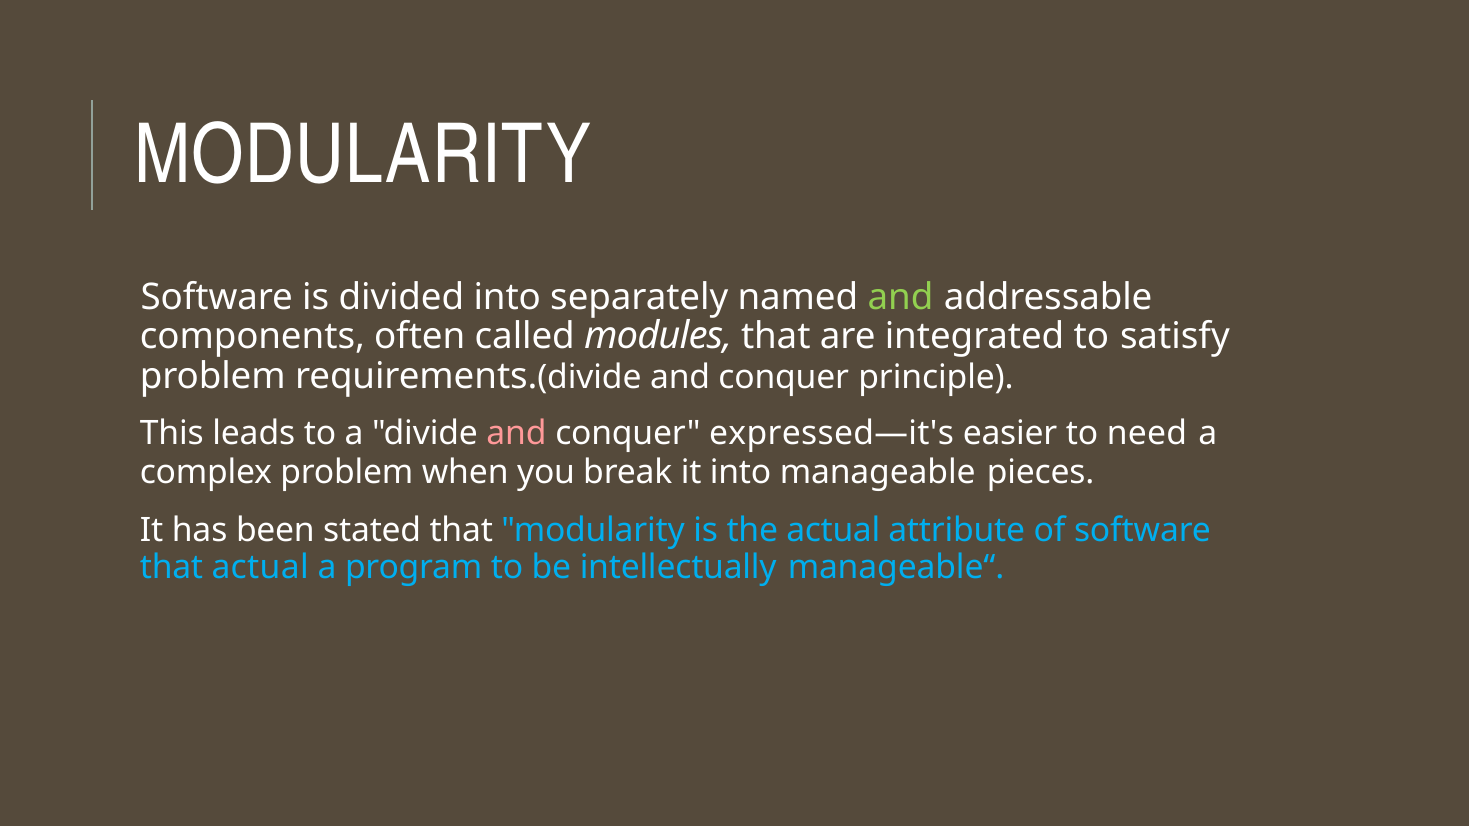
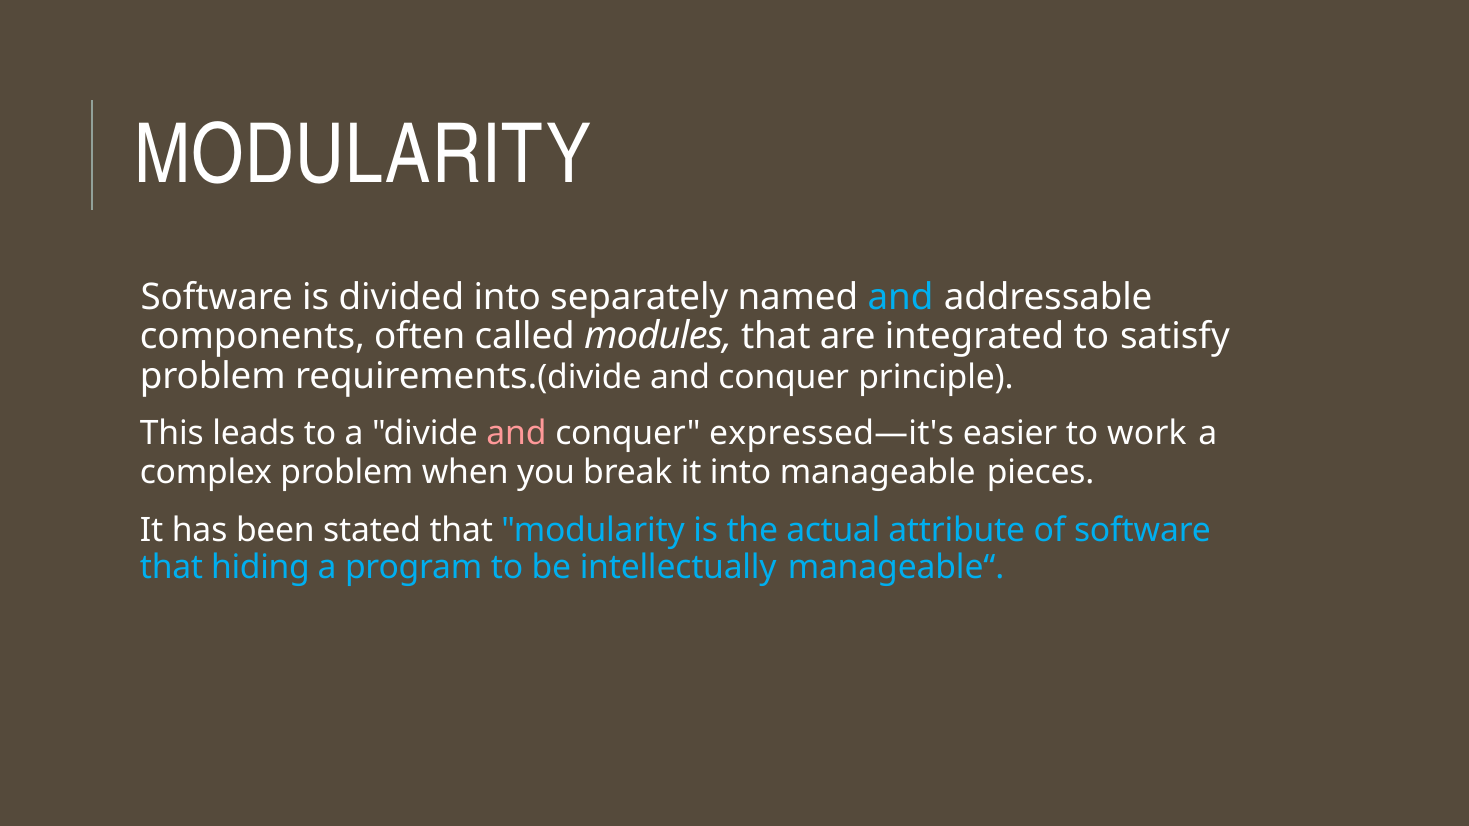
and colour: light green -> light blue (900, 297)
need: need -> work (1147, 434)
that actual: actual -> hiding (260, 567)
